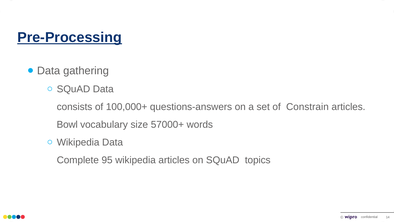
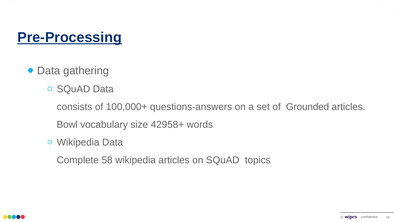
Constrain: Constrain -> Grounded (308, 107)
57000+: 57000+ -> 42958+ (167, 124)
95: 95 -> 58 (107, 160)
